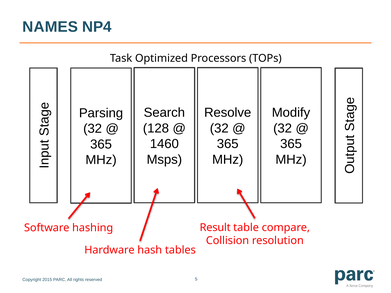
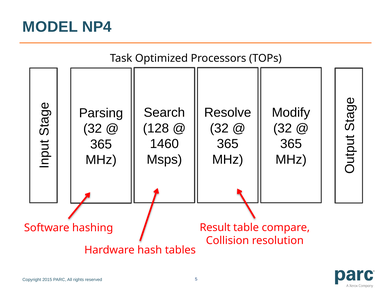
NAMES: NAMES -> MODEL (50, 27)
